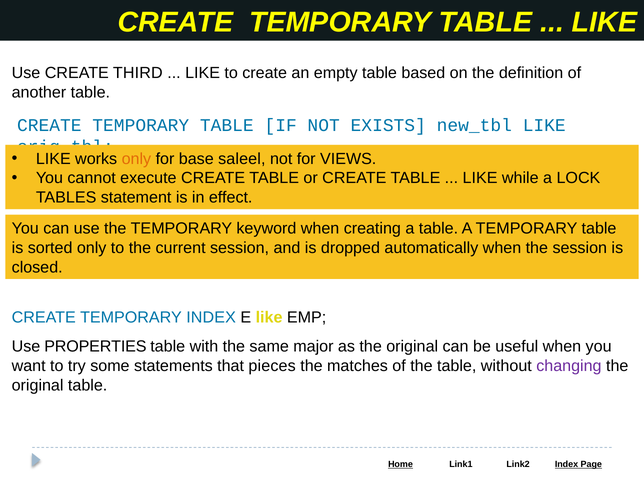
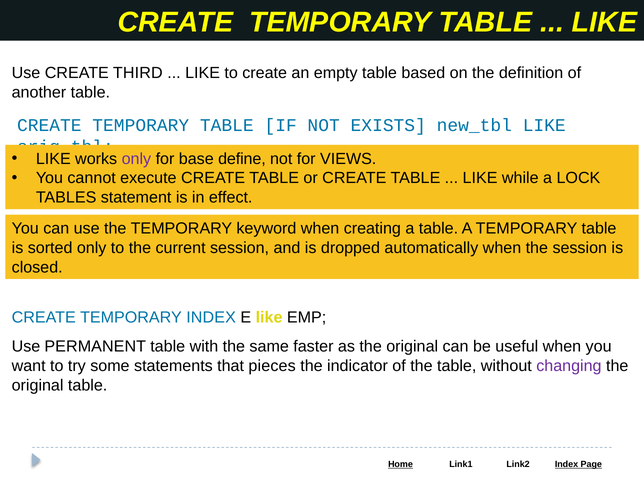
only colour: orange -> purple (136, 159)
saleel: saleel -> define (242, 159)
PROPERTIES: PROPERTIES -> PERMANENT (95, 347)
major: major -> faster (313, 347)
matches: matches -> indicator (357, 366)
